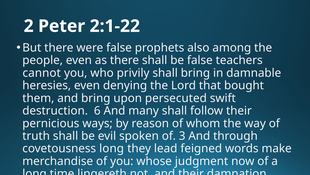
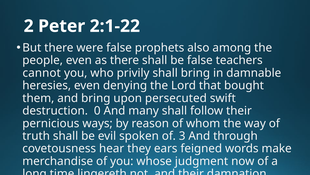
6: 6 -> 0 (97, 110)
covetousness long: long -> hear (112, 148)
lead: lead -> ears (166, 148)
